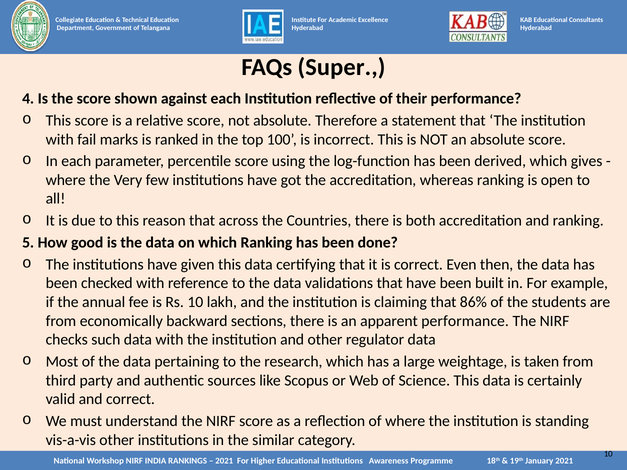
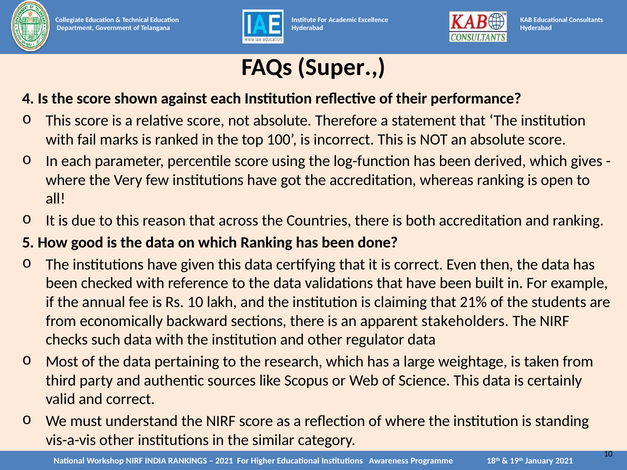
86%: 86% -> 21% (473, 302)
apparent performance: performance -> stakeholders (465, 321)
